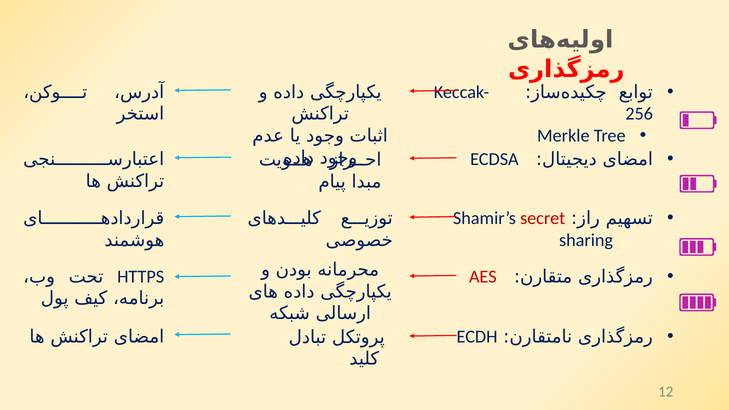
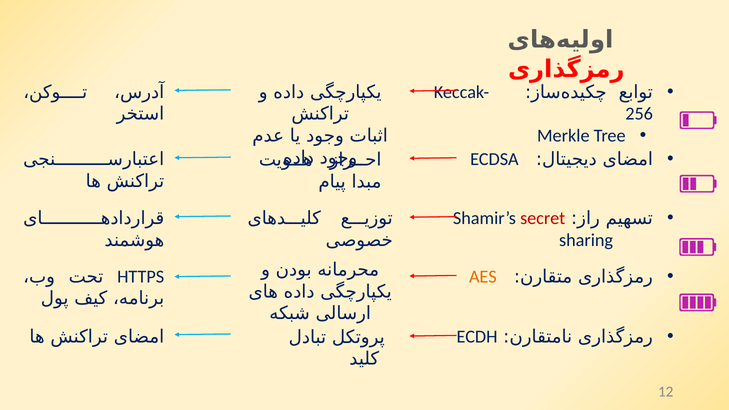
AES colour: red -> orange (483, 277)
